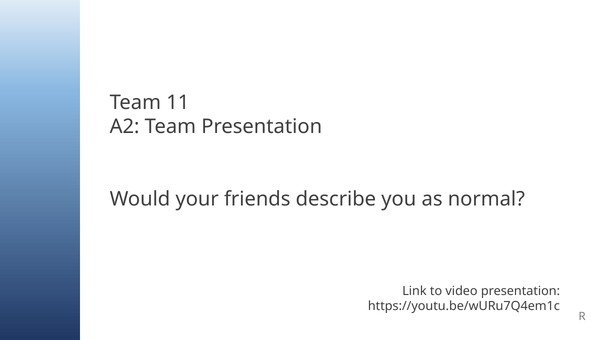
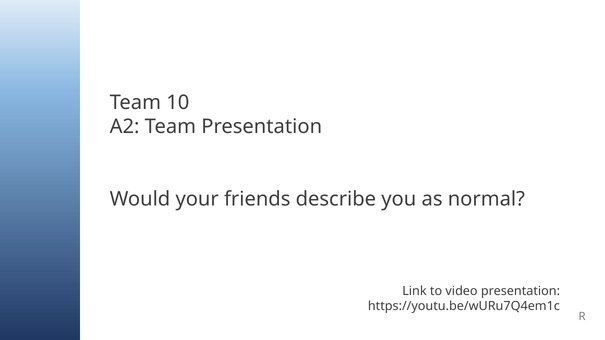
11: 11 -> 10 (178, 103)
